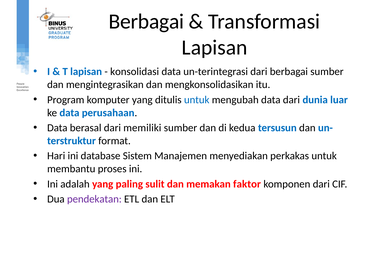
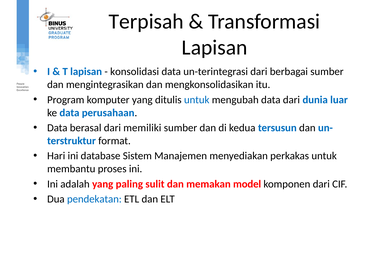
Berbagai: Berbagai -> Terpisah (146, 22)
faktor: faktor -> model (247, 184)
pendekatan colour: purple -> blue (94, 199)
